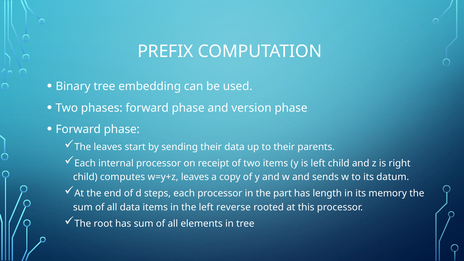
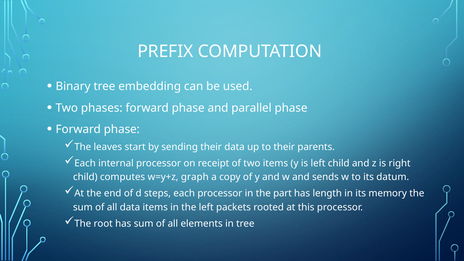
version: version -> parallel (252, 108)
w=y+z leaves: leaves -> graph (195, 177)
reverse: reverse -> packets (234, 207)
